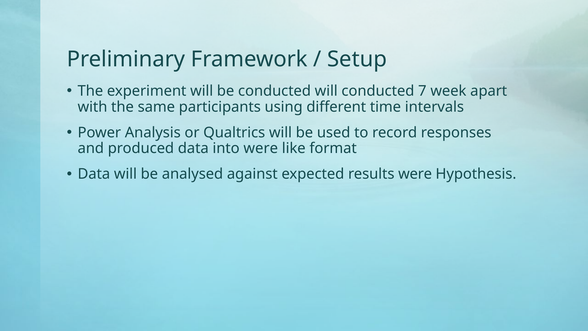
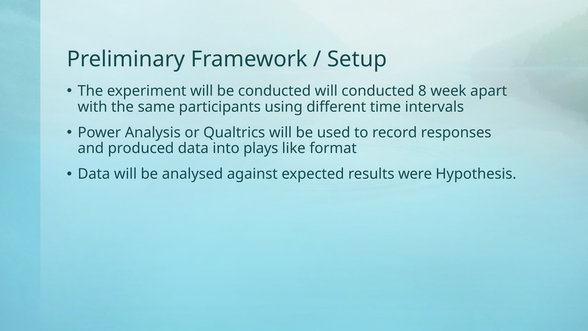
7: 7 -> 8 (422, 91)
into were: were -> plays (261, 148)
